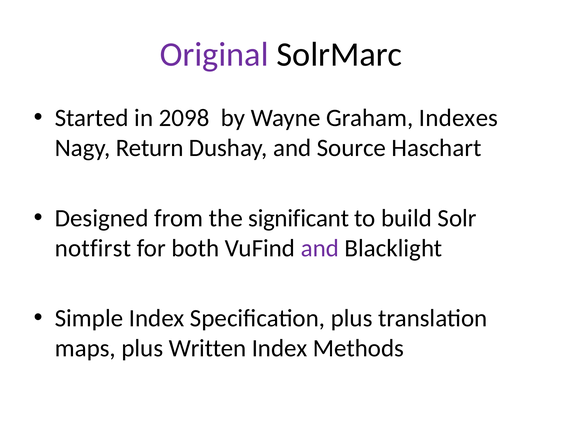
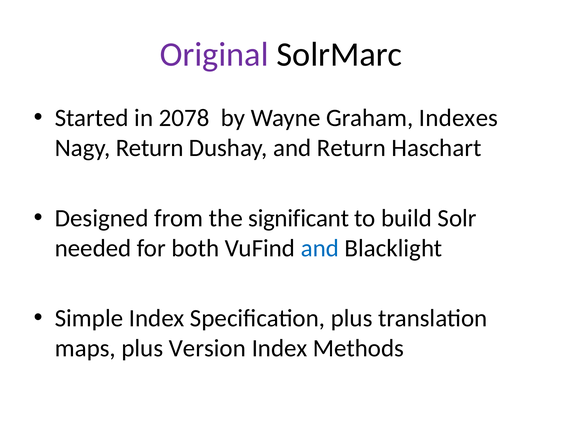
2098: 2098 -> 2078 (184, 118)
and Source: Source -> Return (351, 148)
notfirst: notfirst -> needed (93, 248)
and colour: purple -> blue (320, 248)
Written: Written -> Version (207, 348)
